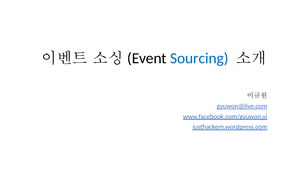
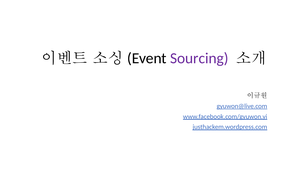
Sourcing colour: blue -> purple (199, 58)
